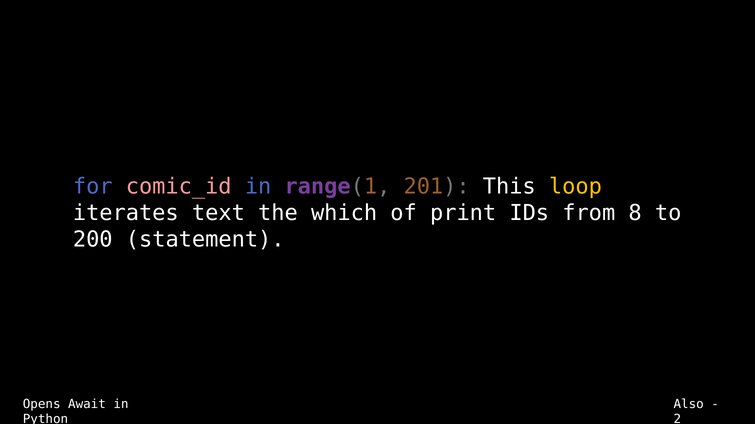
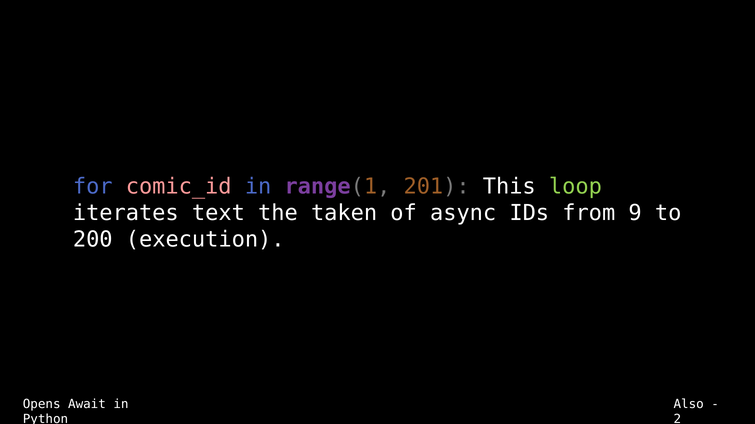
loop colour: yellow -> light green (575, 187)
which: which -> taken (344, 213)
print: print -> async (463, 213)
8: 8 -> 9 (635, 213)
statement: statement -> execution (205, 240)
